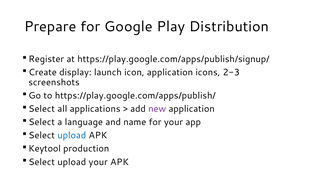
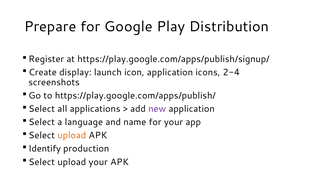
2-3: 2-3 -> 2-4 (231, 72)
upload colour: blue -> orange (72, 135)
Keytool: Keytool -> Identify (45, 148)
